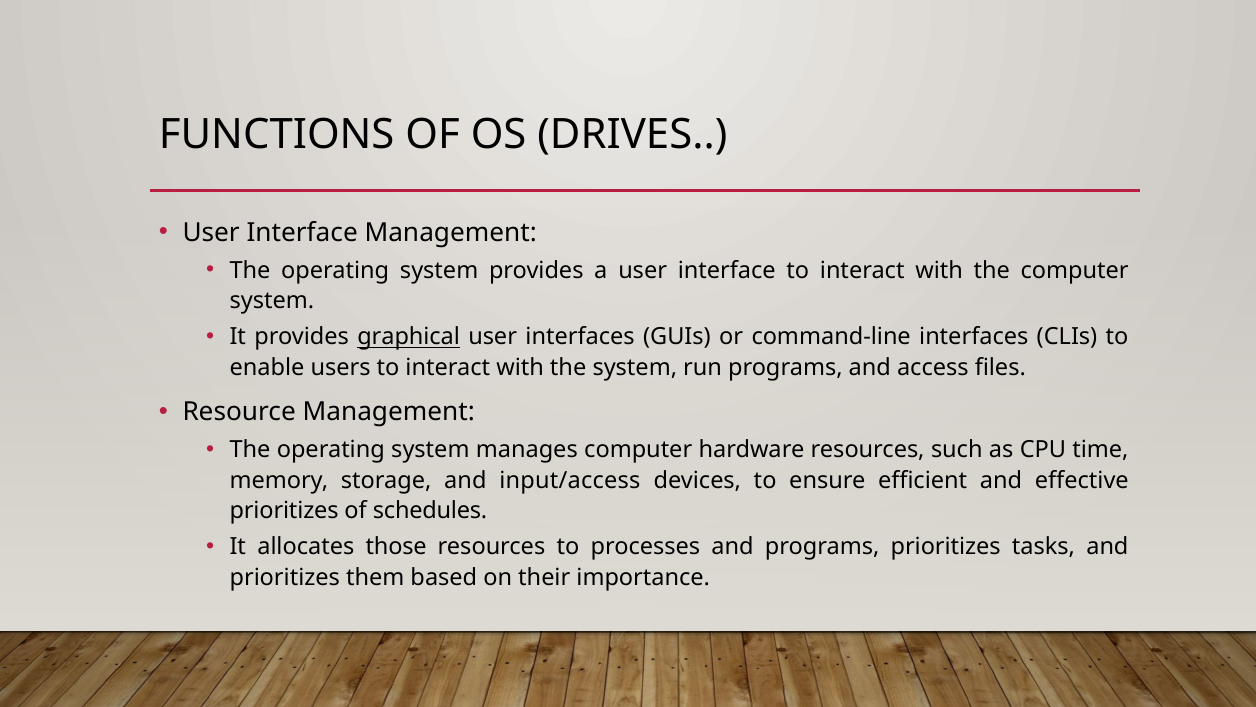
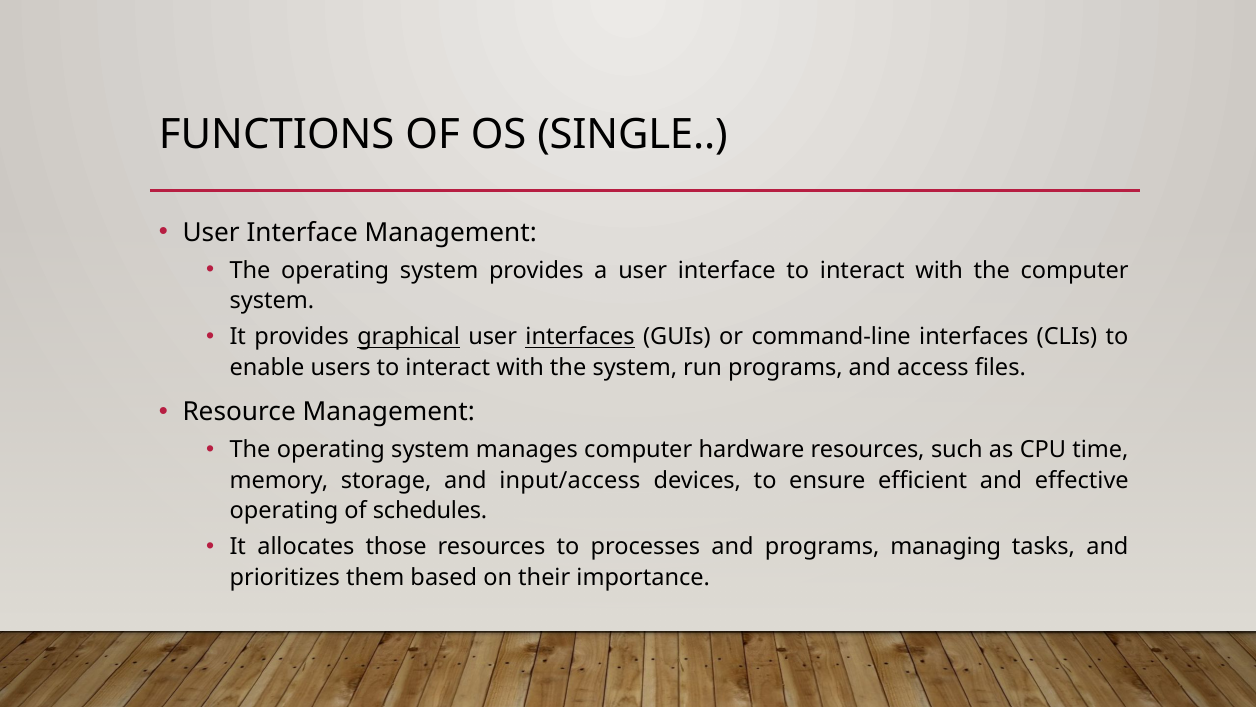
DRIVES: DRIVES -> SINGLE (632, 135)
interfaces underline: none -> present (580, 337)
prioritizes: prioritizes -> operating (284, 510)
programs prioritizes: prioritizes -> managing (946, 547)
